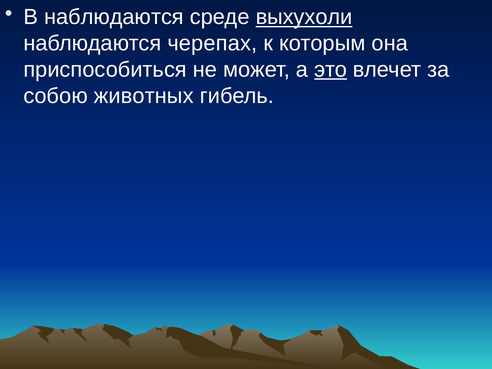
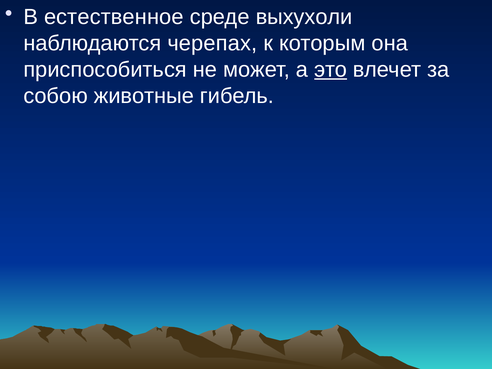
В наблюдаются: наблюдаются -> естественное (114, 17)
выхухоли underline: present -> none (304, 17)
животных: животных -> животные (144, 96)
